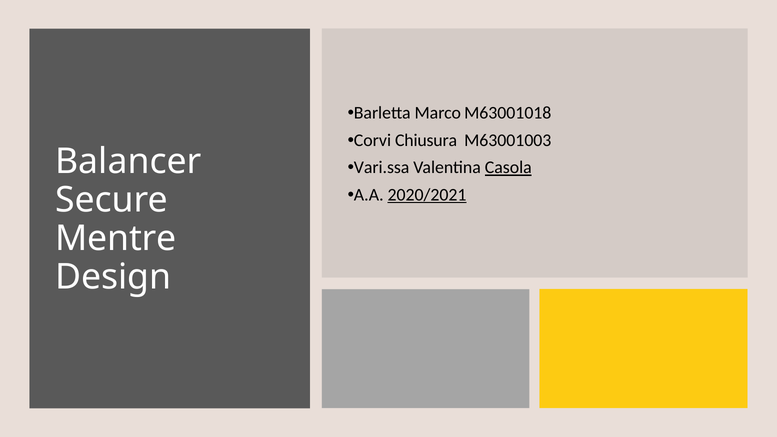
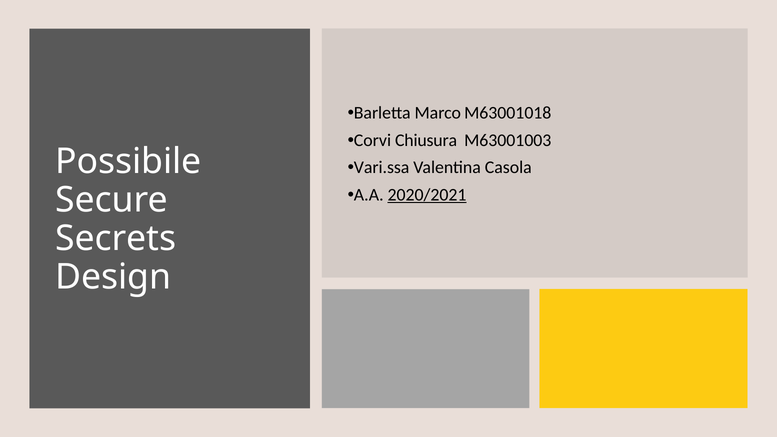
Balancer: Balancer -> Possibile (128, 162)
Casola underline: present -> none (508, 168)
Mentre: Mentre -> Secrets (116, 239)
